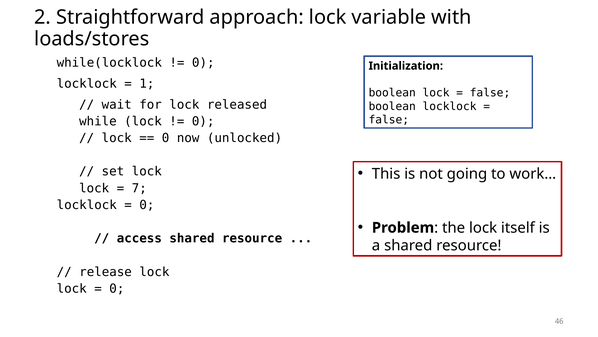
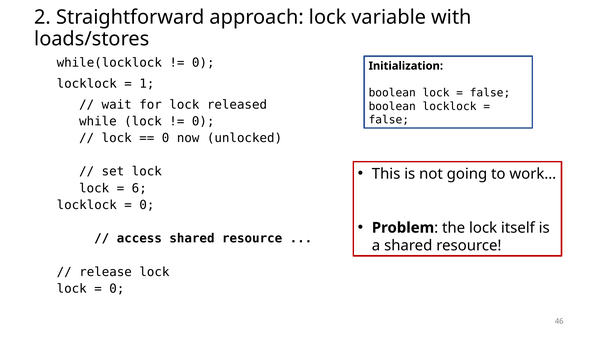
7: 7 -> 6 (139, 188)
